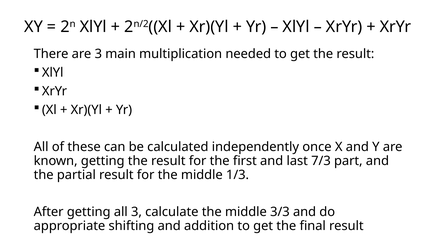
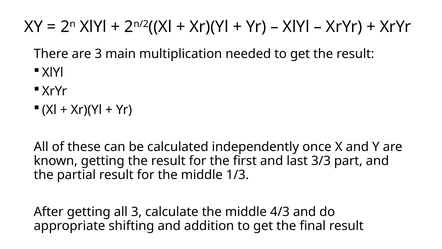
7/3: 7/3 -> 3/3 (321, 161)
3/3: 3/3 -> 4/3 (280, 212)
